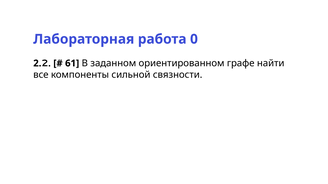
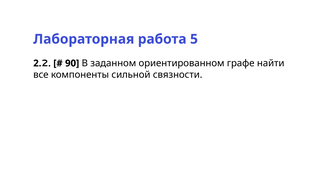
0: 0 -> 5 (194, 39)
61: 61 -> 90 (72, 63)
